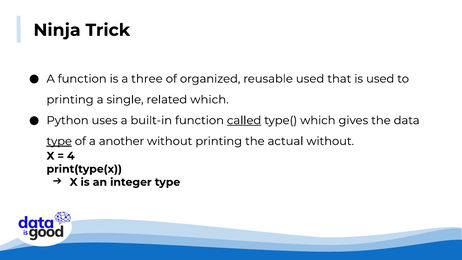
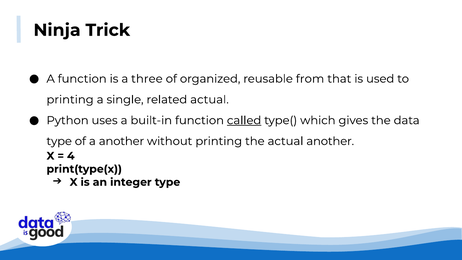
reusable used: used -> from (310, 79)
related which: which -> actual (209, 100)
type underline: present -> none (59, 141)
actual without: without -> another (330, 141)
